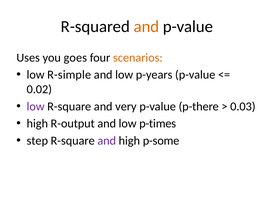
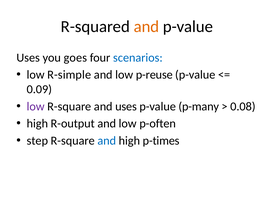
scenarios colour: orange -> blue (138, 57)
p-years: p-years -> p-reuse (154, 75)
0.02: 0.02 -> 0.09 (39, 89)
and very: very -> uses (126, 106)
p-there: p-there -> p-many (199, 106)
0.03: 0.03 -> 0.08 (243, 106)
p-times: p-times -> p-often (158, 123)
and colour: purple -> blue (107, 140)
p-some: p-some -> p-times (161, 140)
